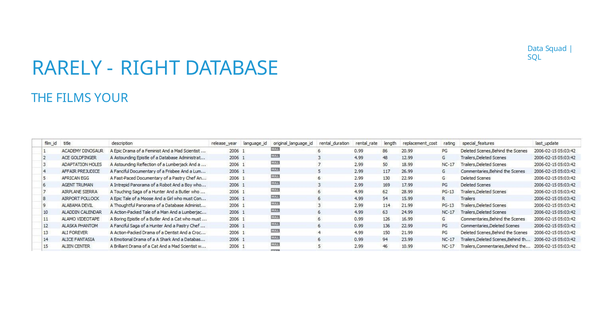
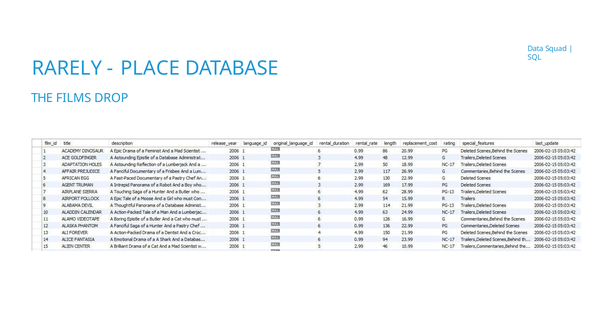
RIGHT: RIGHT -> PLACE (150, 68)
YOUR: YOUR -> DROP (111, 98)
